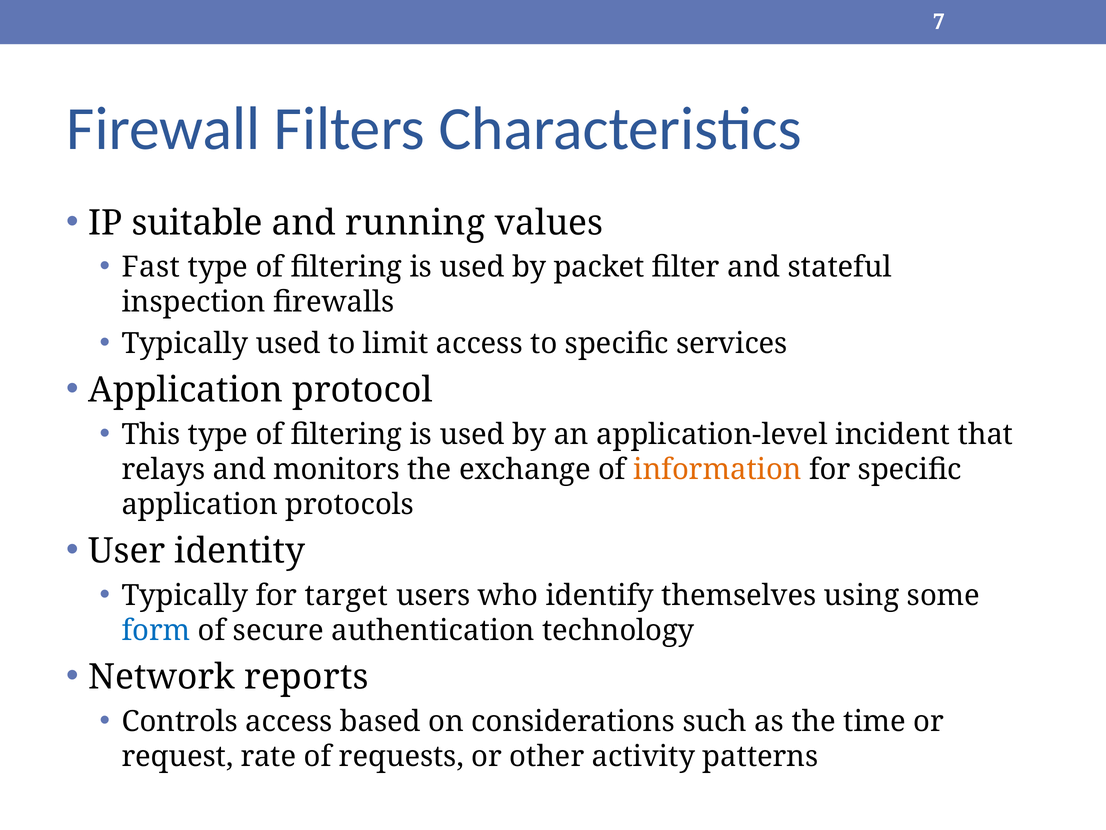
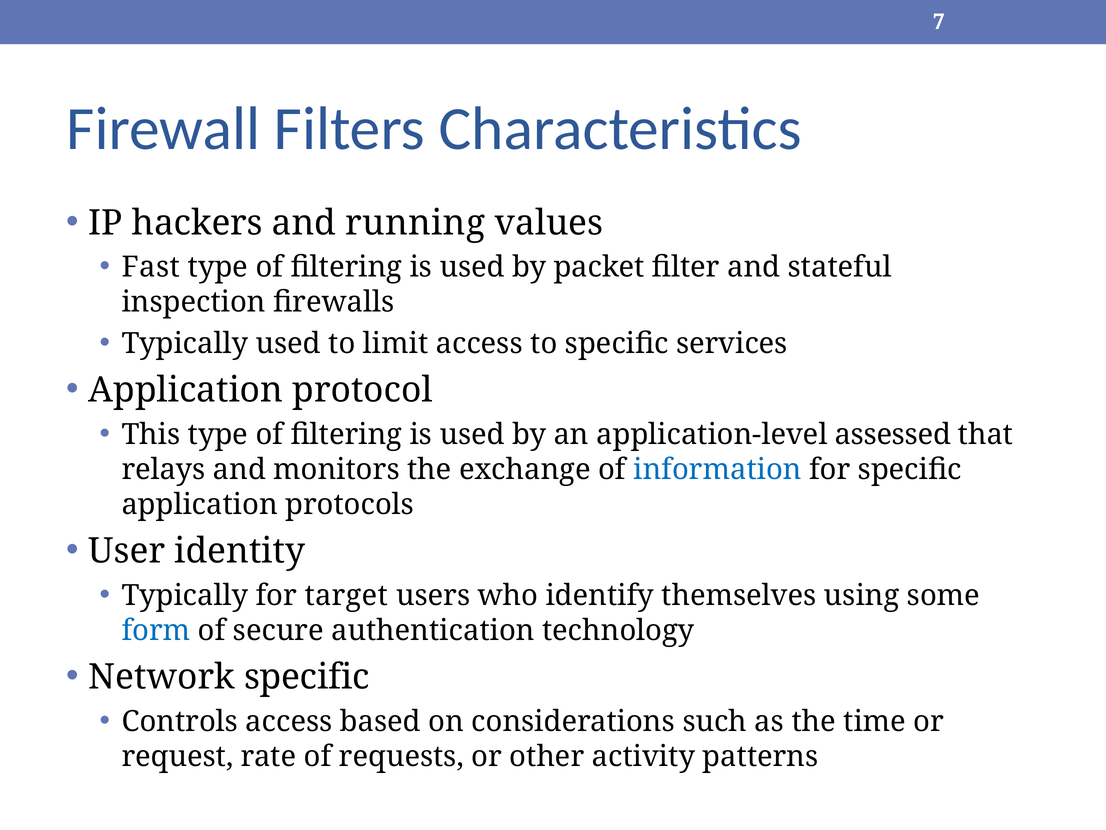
suitable: suitable -> hackers (197, 223)
incident: incident -> assessed (893, 434)
information colour: orange -> blue (717, 469)
Network reports: reports -> specific (307, 677)
